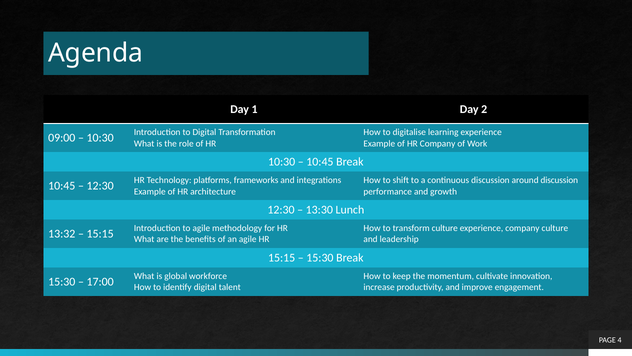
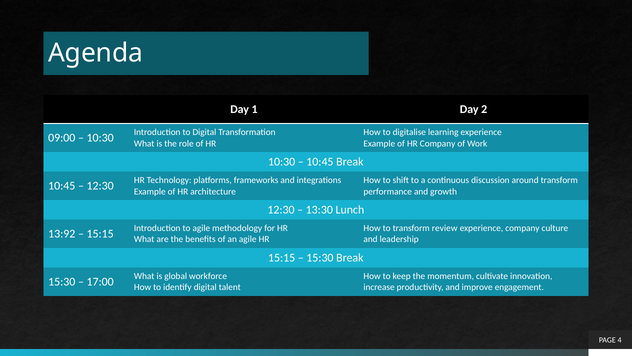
around discussion: discussion -> transform (559, 180)
transform culture: culture -> review (445, 228)
13:32: 13:32 -> 13:92 (62, 233)
